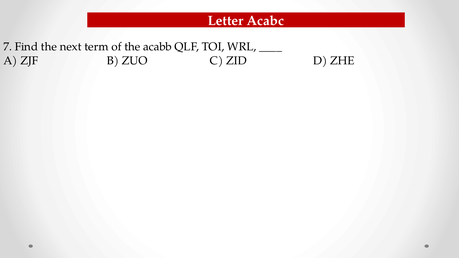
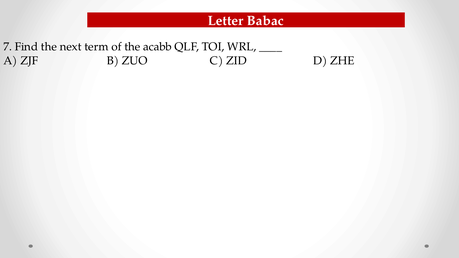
Acabc: Acabc -> Babac (265, 21)
